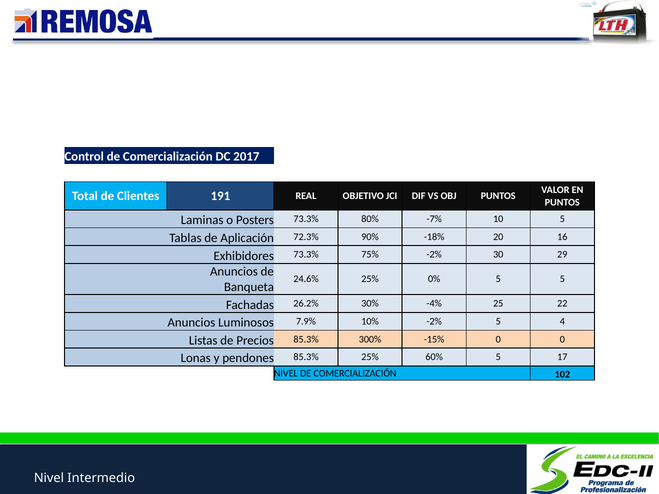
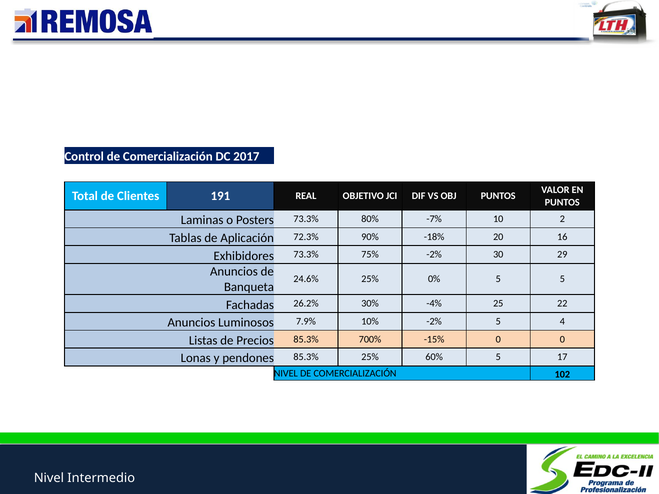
10 5: 5 -> 2 (562, 219)
300%: 300% -> 700% (370, 339)
